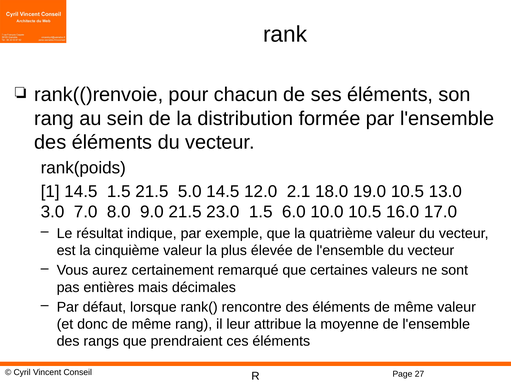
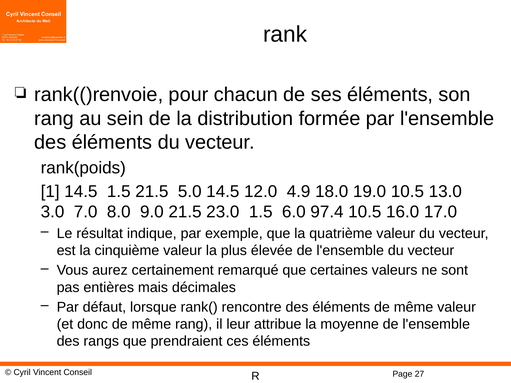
2.1: 2.1 -> 4.9 (299, 192)
10.0: 10.0 -> 97.4 (327, 212)
